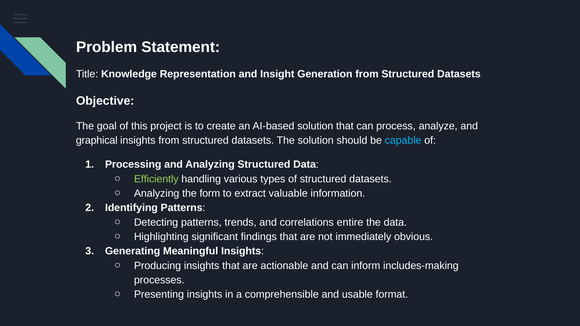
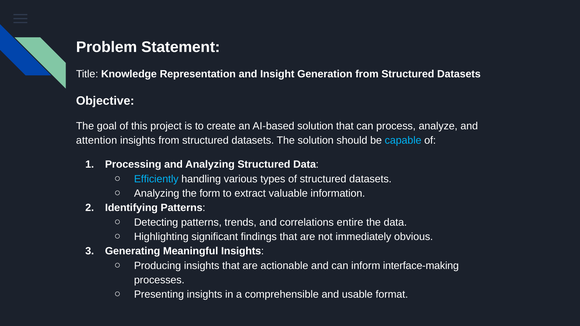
graphical: graphical -> attention (97, 140)
Efficiently colour: light green -> light blue (156, 179)
includes-making: includes-making -> interface-making (421, 266)
